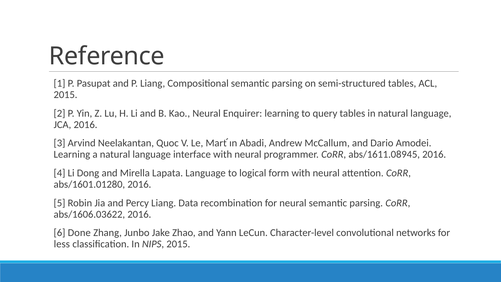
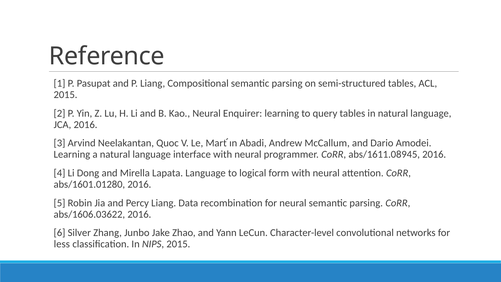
Done: Done -> Silver (79, 233)
